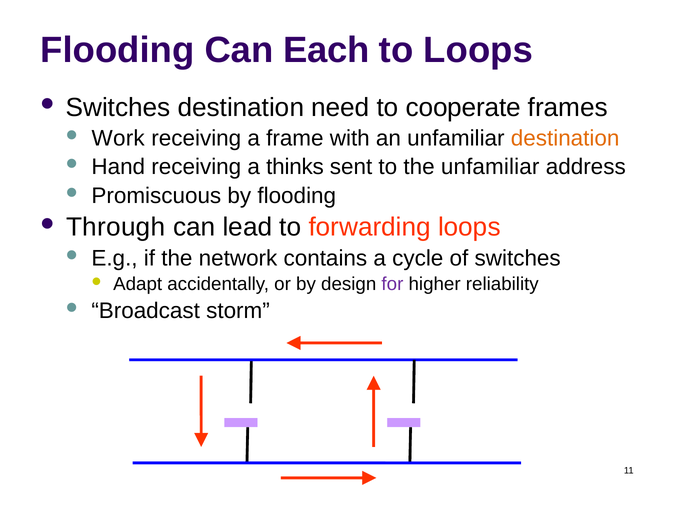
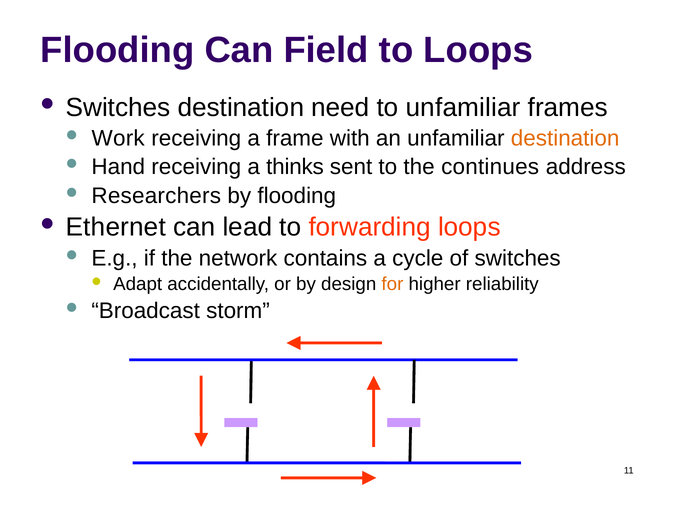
Each: Each -> Field (326, 50)
to cooperate: cooperate -> unfamiliar (463, 107)
the unfamiliar: unfamiliar -> continues (490, 167)
Promiscuous: Promiscuous -> Researchers (156, 196)
Through: Through -> Ethernet (116, 227)
for colour: purple -> orange (392, 284)
